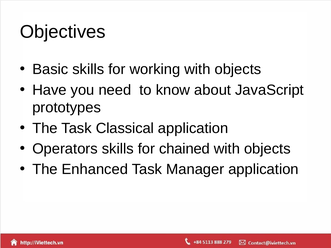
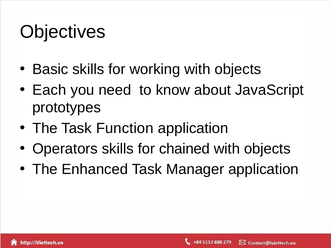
Have: Have -> Each (49, 90)
Classical: Classical -> Function (125, 128)
